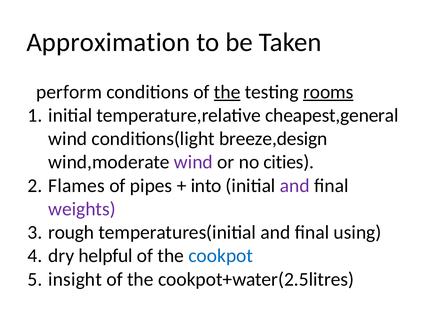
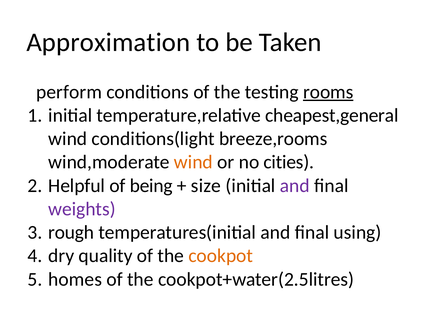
the underline: present -> none (227, 92)
breeze,design: breeze,design -> breeze,rooms (273, 139)
wind colour: purple -> orange (193, 162)
Flames: Flames -> Helpful (77, 186)
pipes: pipes -> being (151, 186)
into: into -> size (206, 186)
helpful: helpful -> quality (106, 256)
cookpot colour: blue -> orange (221, 256)
insight: insight -> homes (75, 279)
